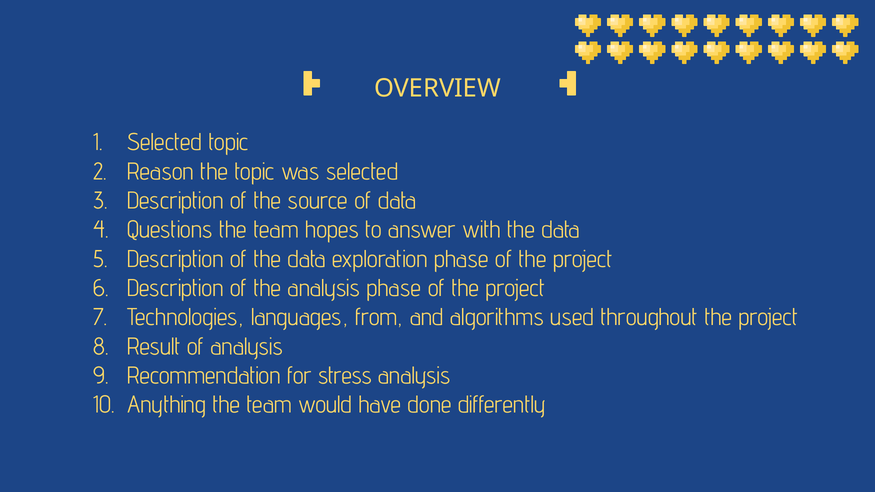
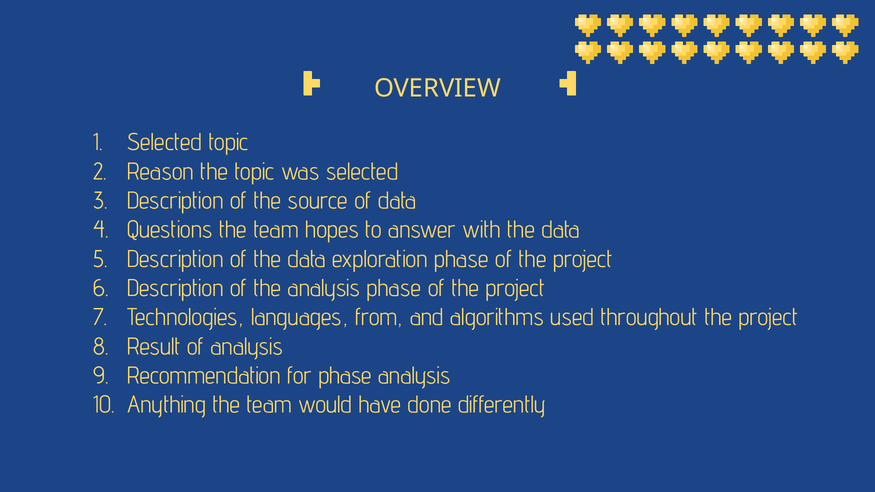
for stress: stress -> phase (345, 376)
